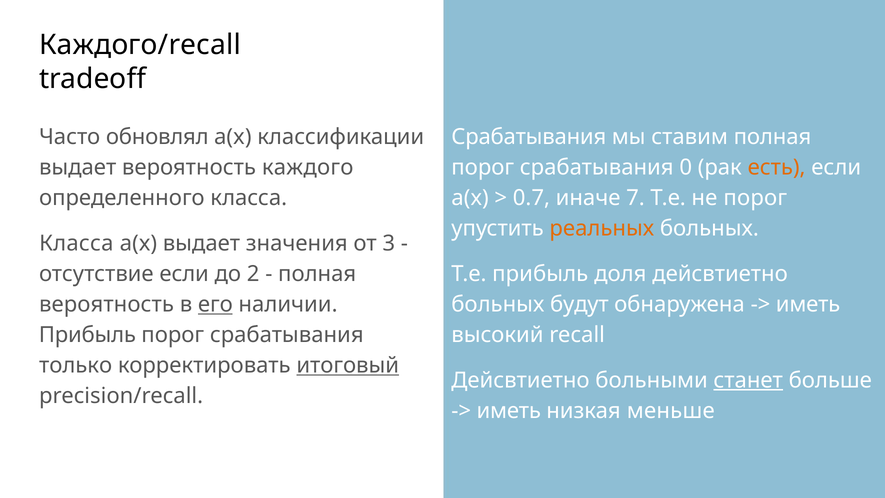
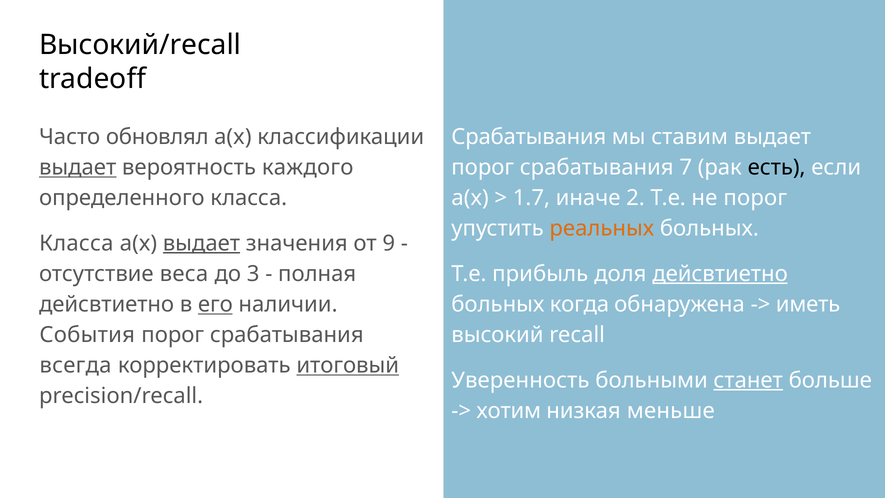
Каждого/recall: Каждого/recall -> Высокий/recall (140, 45)
ставим полная: полная -> выдает (772, 137)
выдает underline: none -> present (78, 167)
0: 0 -> 7 (686, 167)
есть colour: orange -> black (777, 167)
0.7: 0.7 -> 1.7 (531, 198)
7: 7 -> 2 (635, 198)
выдает underline: none -> present (201, 243)
3: 3 -> 9 (389, 243)
отсутствие если: если -> веса (184, 274)
2: 2 -> 3 (253, 274)
дейсвтиетно underline: none -> present (720, 274)
вероятность: вероятность -> дейсвтиетно (107, 304)
будут: будут -> когда (579, 304)
Прибыль: Прибыль -> События (87, 335)
только: только -> всегда (75, 365)
Дейсвтиетно: Дейсвтиетно -> Уверенность (520, 380)
иметь: иметь -> хотим (509, 411)
